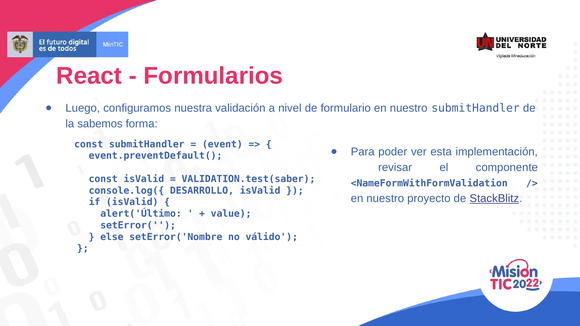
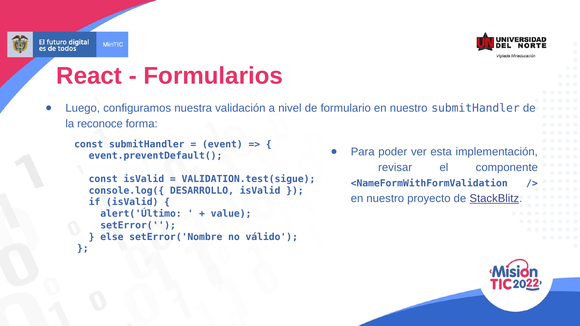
sabemos: sabemos -> reconoce (100, 124)
VALIDATION.test(saber: VALIDATION.test(saber -> VALIDATION.test(sigue (248, 179)
